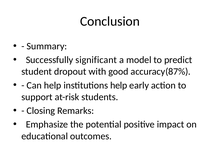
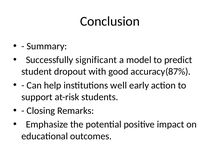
institutions help: help -> well (119, 85)
